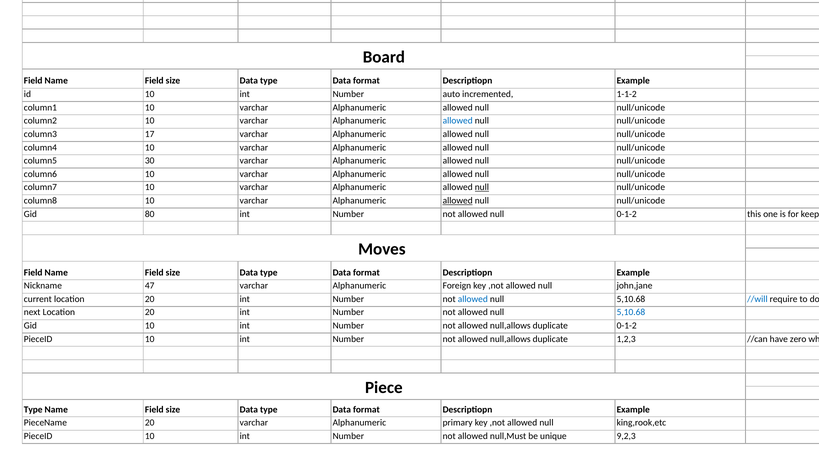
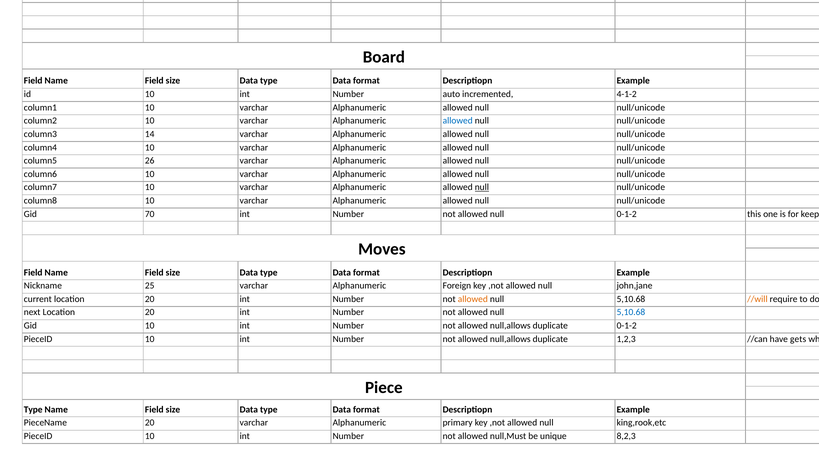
1-1-2: 1-1-2 -> 4-1-2 (627, 94)
17: 17 -> 14 (150, 134)
column5 30: 30 -> 26 (150, 161)
allowed underline: present -> none (458, 201)
80: 80 -> 70 (150, 214)
47: 47 -> 25 (150, 286)
allowed colour: blue -> orange (473, 299)
//will colour: blue -> orange (757, 299)
have zero: zero -> gets (798, 339)
9,2,3: 9,2,3 -> 8,2,3 (626, 436)
